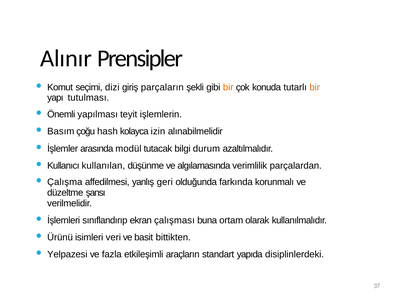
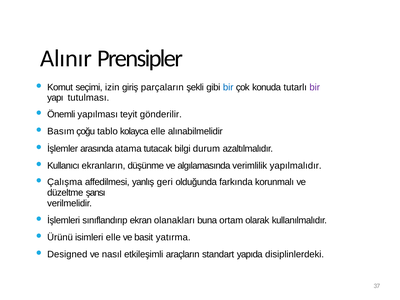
dizi: dizi -> izin (112, 87)
bir colour: orange -> blue (228, 87)
bir colour: orange -> purple (315, 87)
işlemlerin: işlemlerin -> gönderilir (161, 115)
hash: hash -> tablo (107, 132)
kolayca izin: izin -> elle (158, 132)
modül: modül -> atama (128, 149)
kullanılan: kullanılan -> ekranların (103, 166)
parçalardan: parçalardan -> yapılmalıdır (296, 166)
çalışması: çalışması -> olanakları (174, 221)
isimleri veri: veri -> elle (113, 238)
bittikten: bittikten -> yatırma (173, 238)
Yelpazesi: Yelpazesi -> Designed (67, 255)
fazla: fazla -> nasıl (112, 255)
